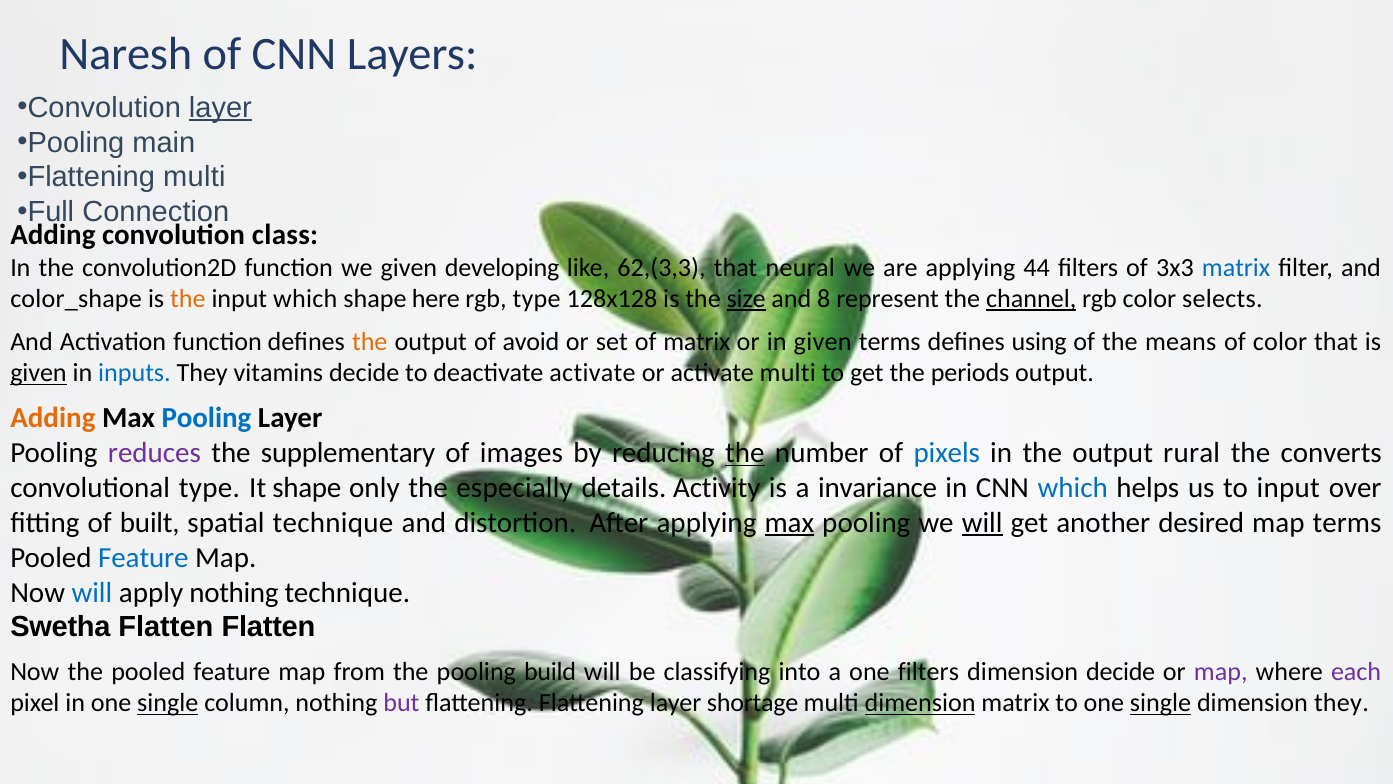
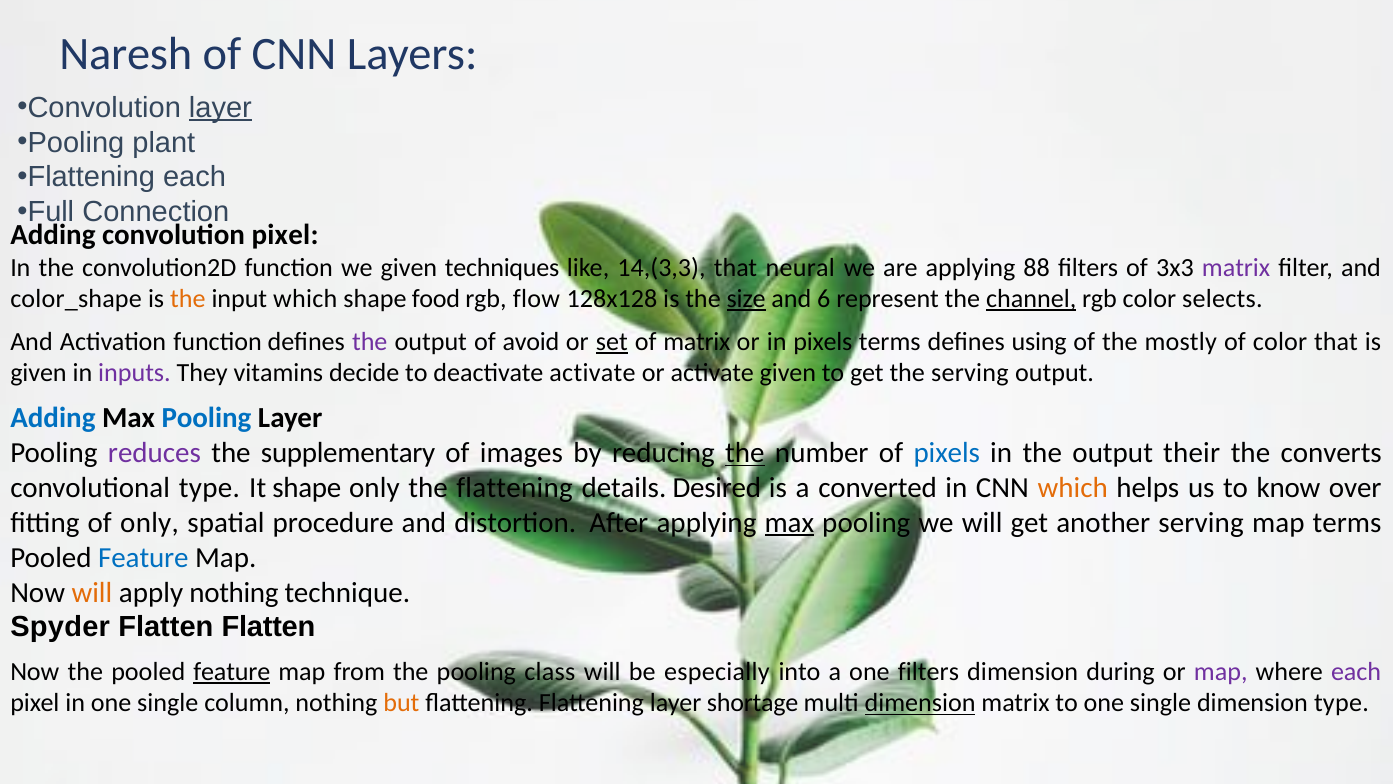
main: main -> plant (164, 142)
Flattening multi: multi -> each (195, 177)
convolution class: class -> pixel (285, 235)
developing: developing -> techniques (502, 267)
62,(3,3: 62,(3,3 -> 14,(3,3 (662, 267)
44: 44 -> 88 (1037, 267)
matrix colour: blue -> purple (1236, 267)
here: here -> food (436, 299)
rgb type: type -> flow (537, 299)
8: 8 -> 6 (824, 299)
the colour: orange -> purple (370, 342)
set underline: none -> present (612, 342)
in given: given -> pixels (823, 342)
means: means -> mostly (1181, 342)
given underline: present -> none (38, 373)
inputs colour: blue -> purple (134, 373)
activate multi: multi -> given (788, 373)
the periods: periods -> serving (970, 373)
Adding colour: orange -> blue (53, 418)
rural: rural -> their (1192, 453)
the especially: especially -> flattening (515, 488)
Activity: Activity -> Desired (717, 488)
invariance: invariance -> converted (878, 488)
which colour: blue -> orange (1073, 488)
to input: input -> know (1288, 488)
of built: built -> only (150, 522)
spatial technique: technique -> procedure (333, 522)
will underline: present -> none (982, 522)
another desired: desired -> serving (1201, 522)
will colour: blue -> orange (92, 592)
Swetha: Swetha -> Spyder (60, 627)
feature underline: none -> present (232, 671)
build: build -> class (550, 671)
classifying: classifying -> especially (717, 671)
dimension decide: decide -> during (1121, 671)
single underline: present -> none (168, 703)
but colour: purple -> orange (401, 703)
single underline: present -> none (1161, 703)
dimension they: they -> type (1341, 703)
